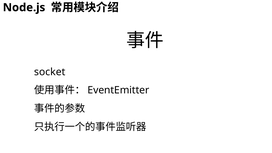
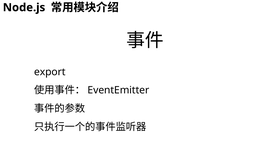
socket: socket -> export (50, 72)
